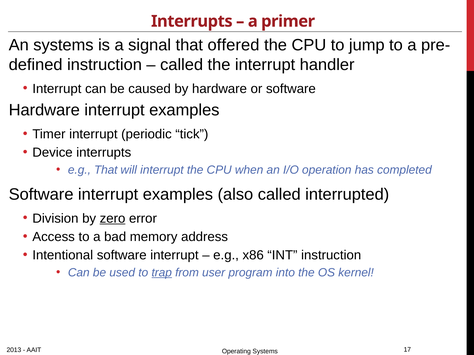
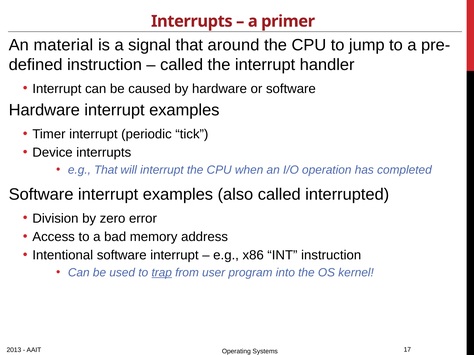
An systems: systems -> material (63, 45)
offered: offered -> around (234, 45)
zero underline: present -> none (113, 219)
